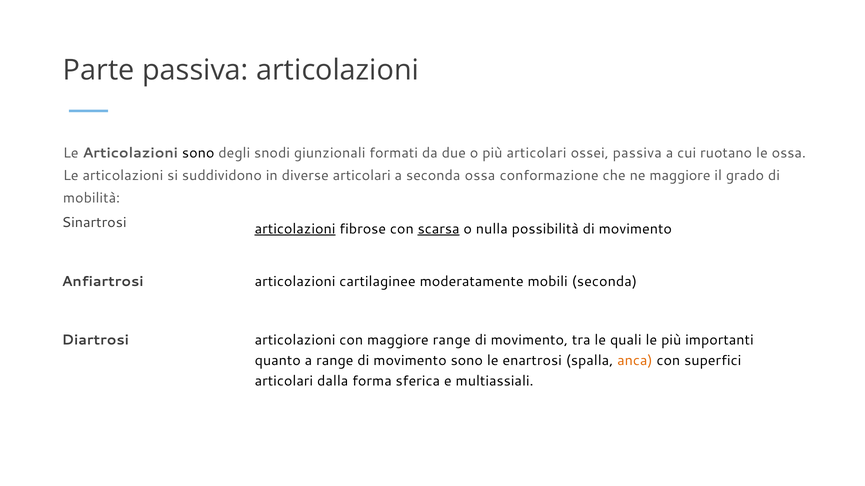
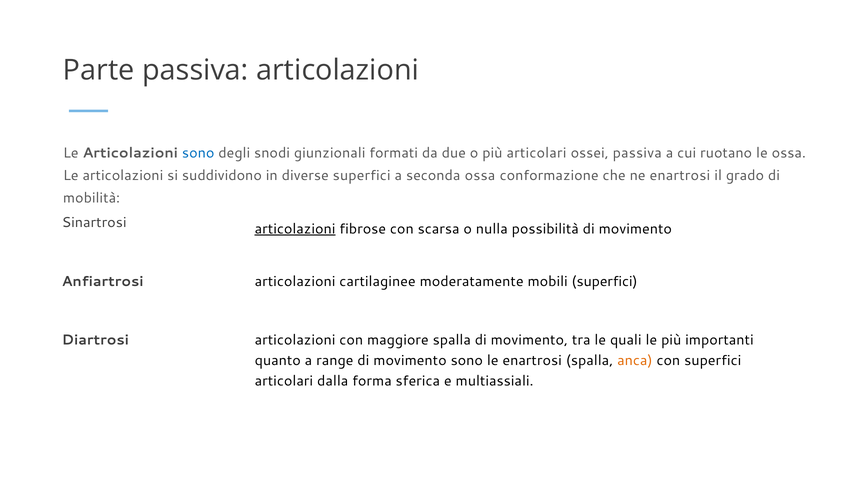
sono colour: black -> blue (198, 153)
diverse articolari: articolari -> superfici (362, 176)
ne maggiore: maggiore -> enartrosi (680, 176)
scarsa underline: present -> none (439, 229)
mobili seconda: seconda -> superfici (605, 282)
maggiore range: range -> spalla (452, 341)
